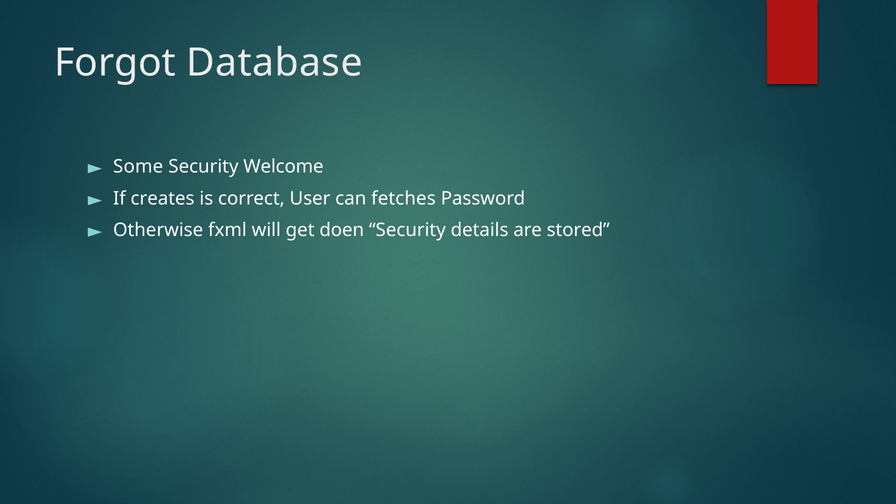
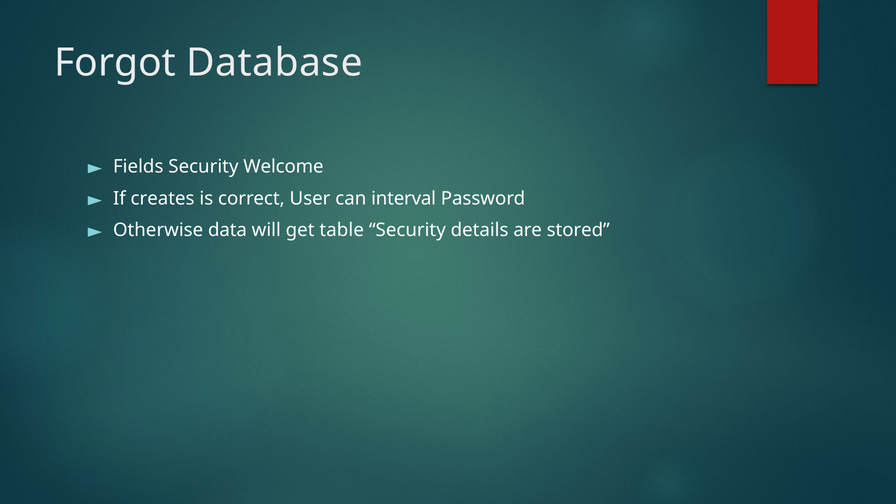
Some: Some -> Fields (138, 167)
fetches: fetches -> interval (404, 199)
fxml: fxml -> data (228, 230)
doen: doen -> table (342, 230)
